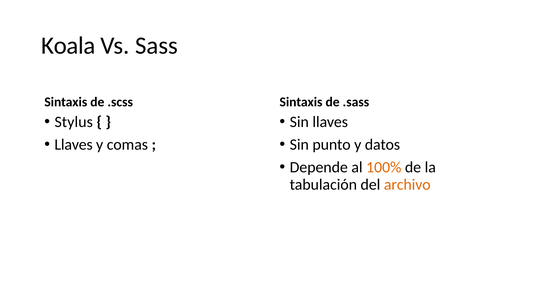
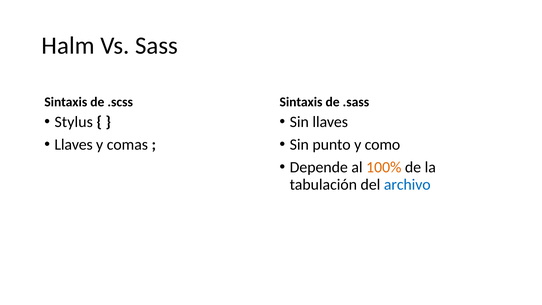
Koala: Koala -> Halm (68, 46)
datos: datos -> como (382, 145)
archivo colour: orange -> blue (407, 184)
